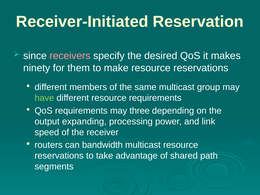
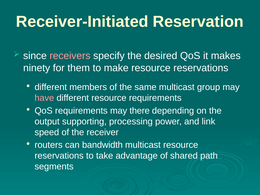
have colour: light green -> pink (44, 98)
three: three -> there (140, 111)
expanding: expanding -> supporting (84, 121)
